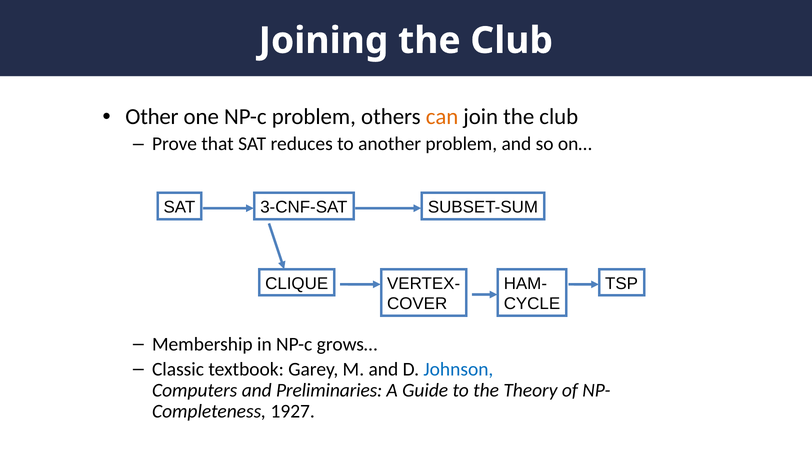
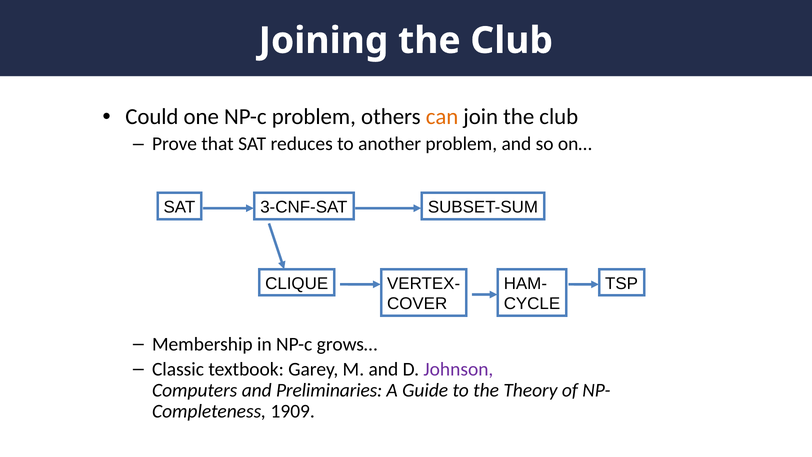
Other: Other -> Could (152, 117)
Johnson colour: blue -> purple (458, 369)
1927: 1927 -> 1909 (293, 411)
